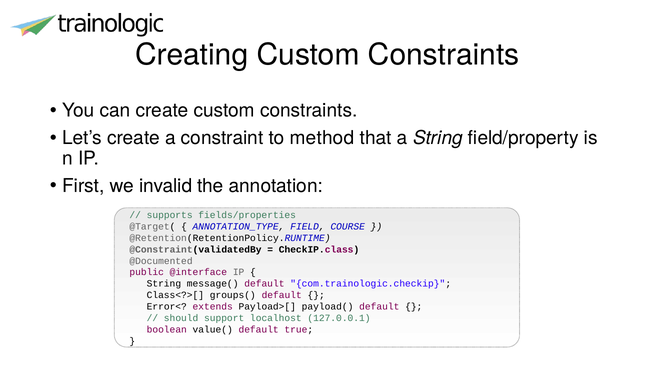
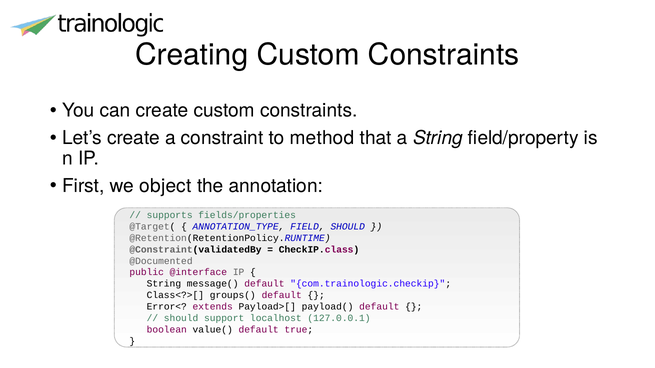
invalid: invalid -> object (165, 186)
FIELD COURSE: COURSE -> SHOULD (348, 227)
